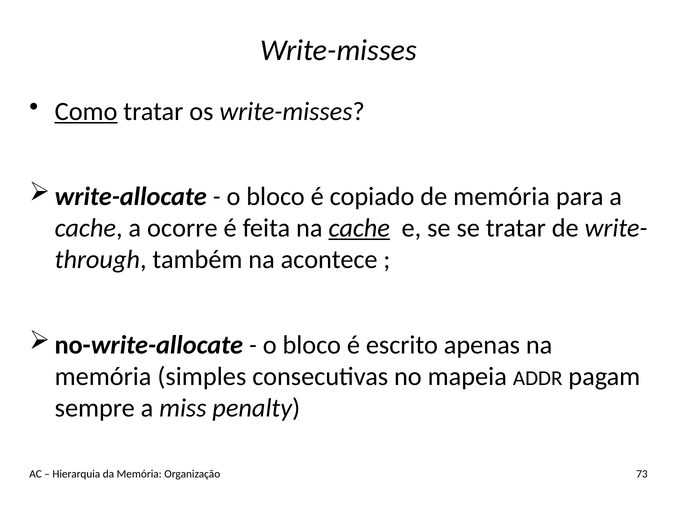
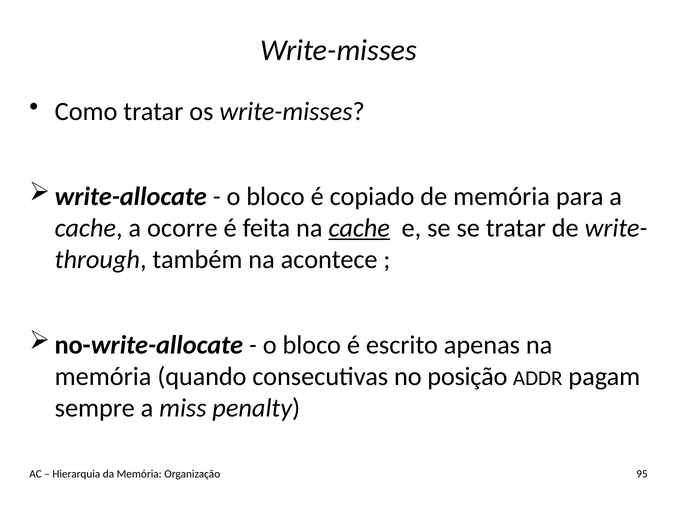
Como underline: present -> none (86, 111)
simples: simples -> quando (202, 376)
mapeia: mapeia -> posição (467, 376)
73: 73 -> 95 (642, 474)
